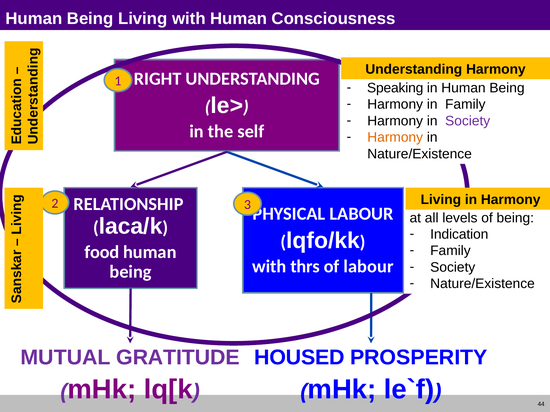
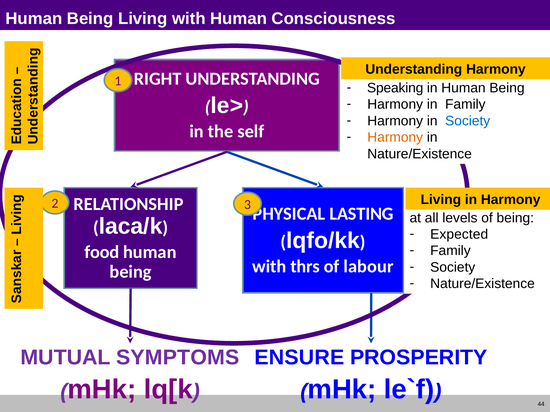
Society colour: purple -> blue (468, 121)
PHYSICAL LABOUR: LABOUR -> LASTING (362, 214)
Indication: Indication -> Expected (459, 235)
GRATITUDE: GRATITUDE -> SYMPTOMS (178, 358)
HOUSED: HOUSED -> ENSURE (299, 358)
